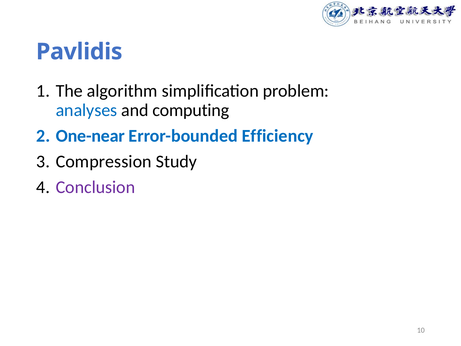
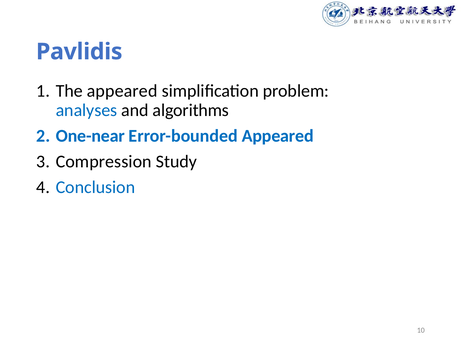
The algorithm: algorithm -> appeared (122, 91)
computing: computing -> algorithms (191, 110)
Error-bounded Efficiency: Efficiency -> Appeared (278, 136)
Conclusion colour: purple -> blue (95, 187)
